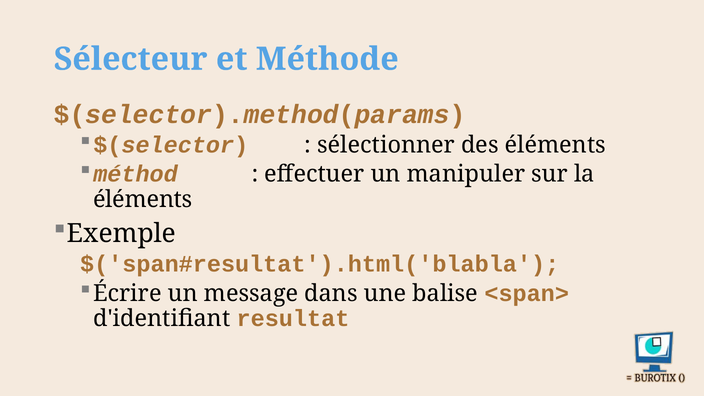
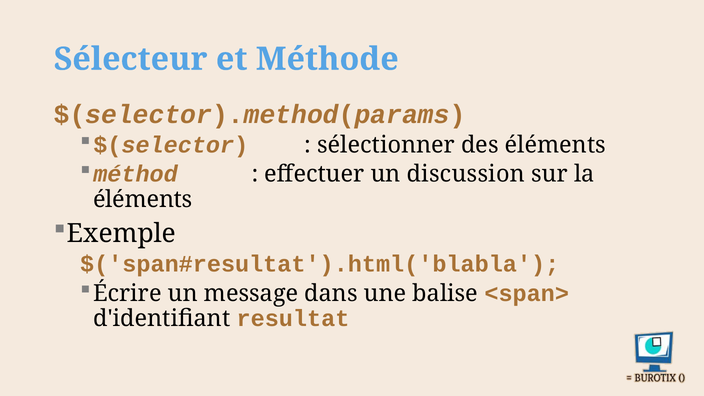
manipuler: manipuler -> discussion (466, 174)
